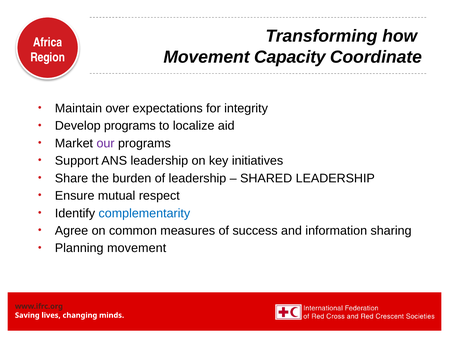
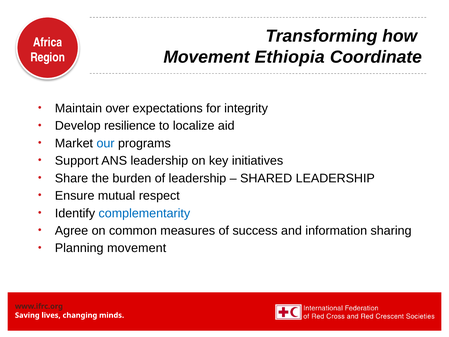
Capacity: Capacity -> Ethiopia (290, 57)
Develop programs: programs -> resilience (130, 126)
our colour: purple -> blue (106, 143)
